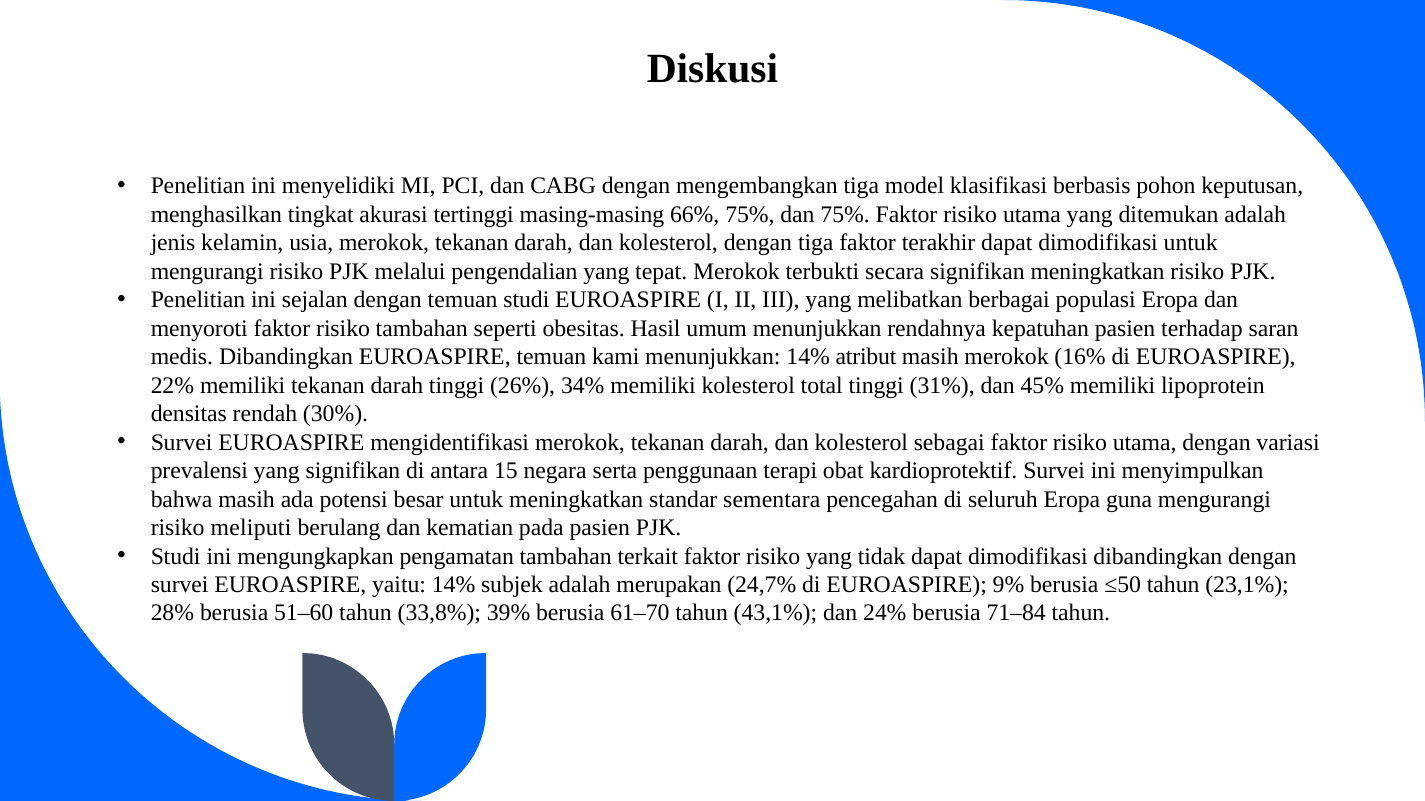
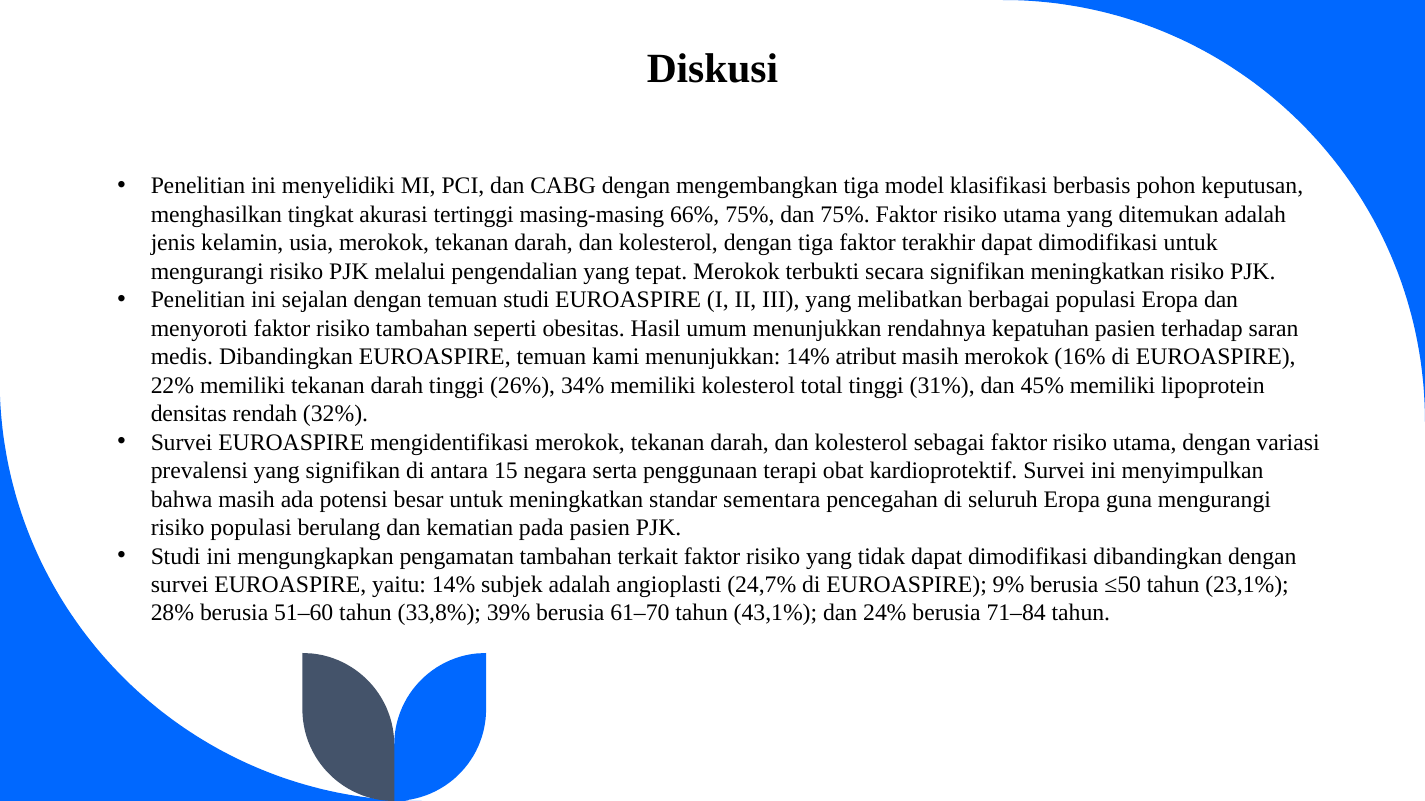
30%: 30% -> 32% (336, 414)
risiko meliputi: meliputi -> populasi (251, 528)
merupakan: merupakan -> angioplasti (669, 585)
